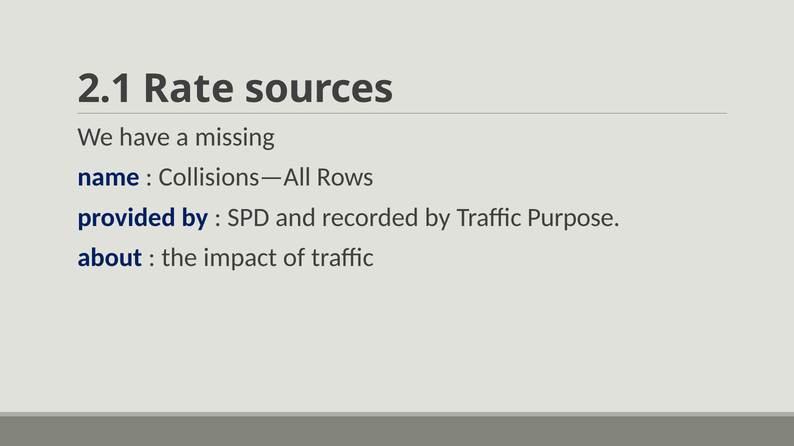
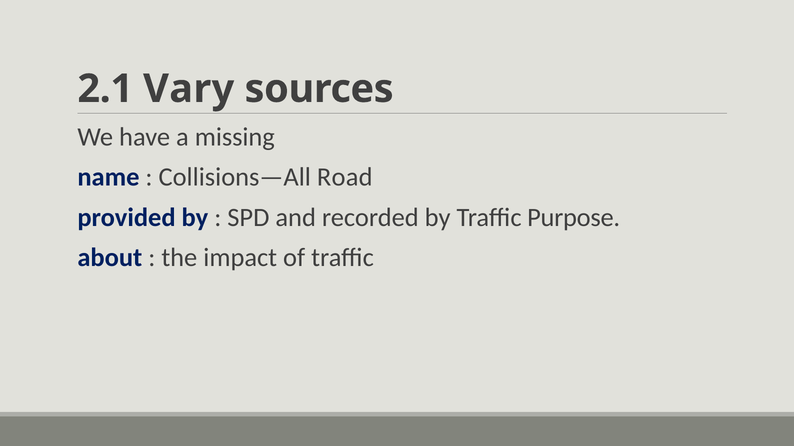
Rate: Rate -> Vary (189, 89)
Rows: Rows -> Road (345, 178)
